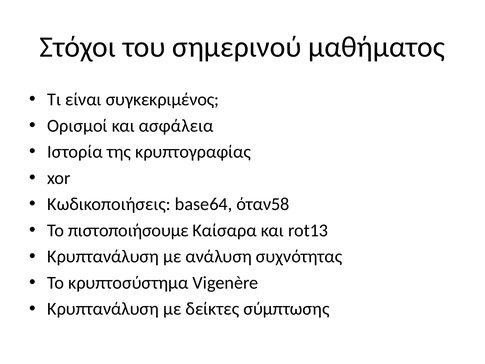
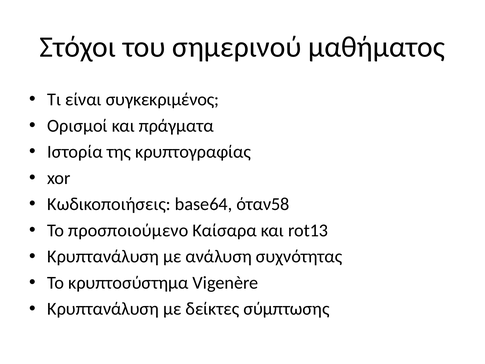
ασφάλεια: ασφάλεια -> πράγματα (176, 126)
πιστοποιήσουμε: πιστοποιήσουμε -> προσποιούμενο (128, 230)
